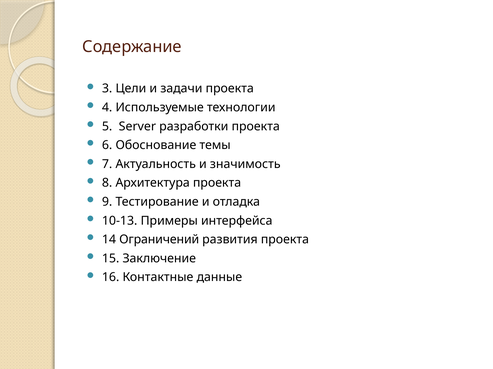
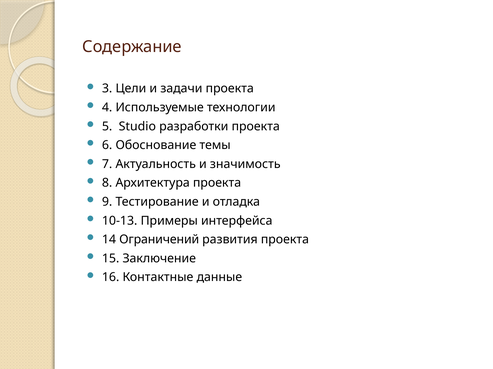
Server: Server -> Studio (137, 127)
